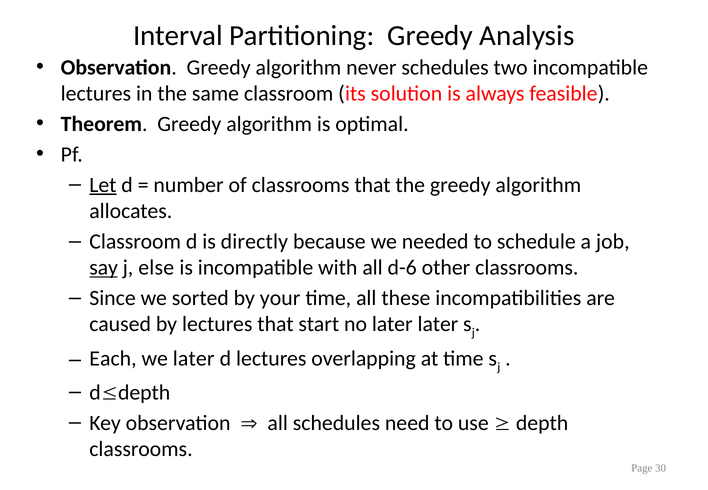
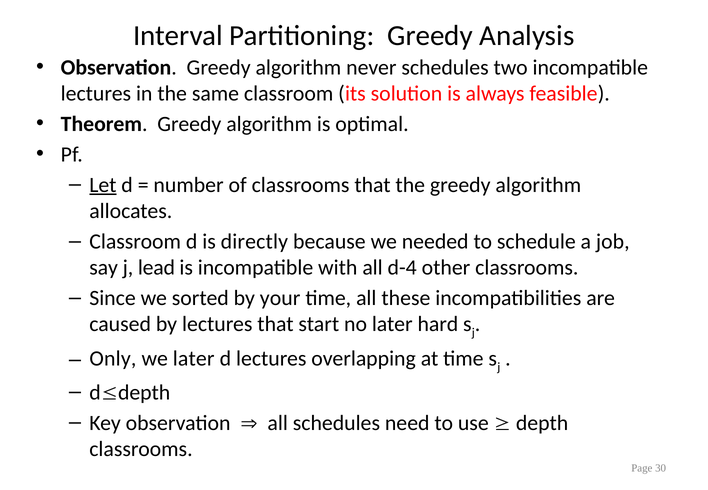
say underline: present -> none (104, 268)
else: else -> lead (156, 268)
d-6: d-6 -> d-4 (402, 268)
later later: later -> hard (438, 324)
Each: Each -> Only (113, 359)
